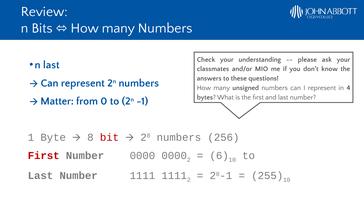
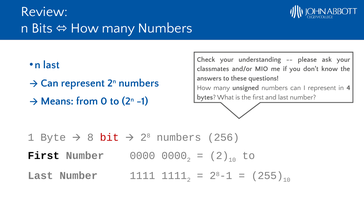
Matter: Matter -> Means (57, 101)
First colour: red -> black (44, 155)
6: 6 -> 2 (219, 155)
